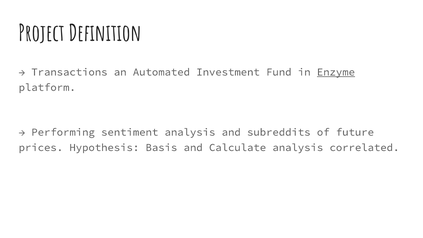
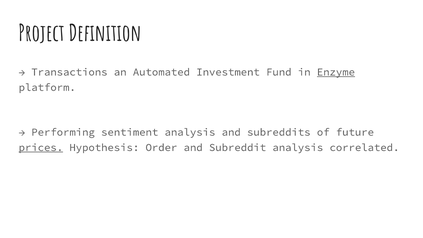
prices underline: none -> present (41, 147)
Basis: Basis -> Order (161, 147)
Calculate: Calculate -> Subreddit (238, 147)
